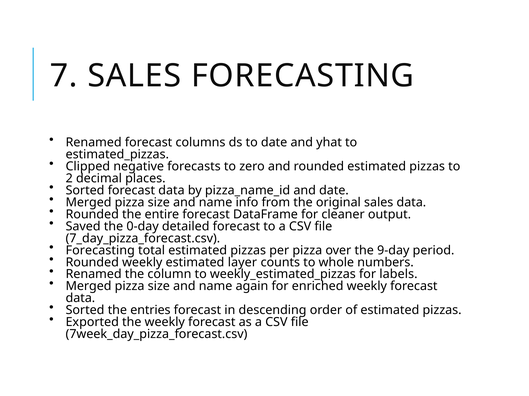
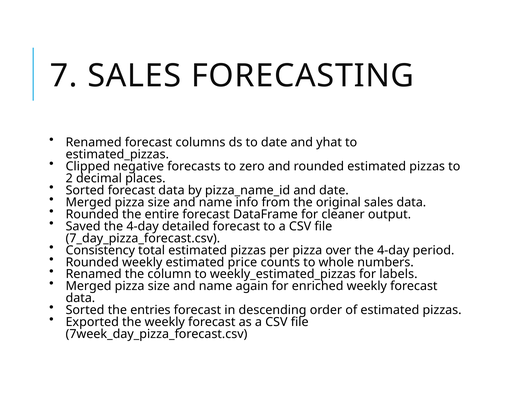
Saved the 0-day: 0-day -> 4-day (143, 227)
Forecasting: Forecasting -> Consistency (100, 251)
over the 9-day: 9-day -> 4-day (393, 251)
layer: layer -> price (242, 263)
